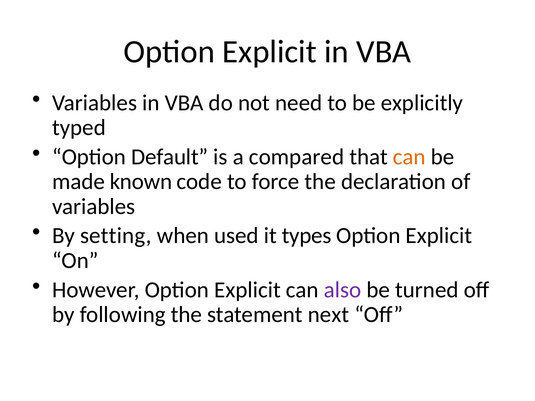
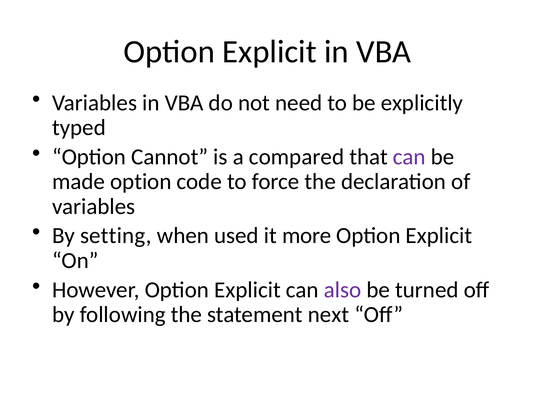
Default: Default -> Cannot (170, 157)
can colour: orange -> purple (409, 157)
made known: known -> option (141, 182)
types: types -> more (307, 236)
